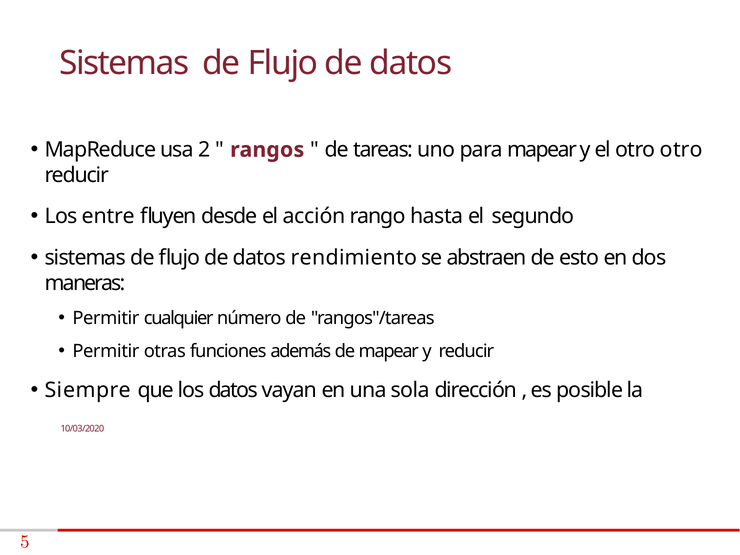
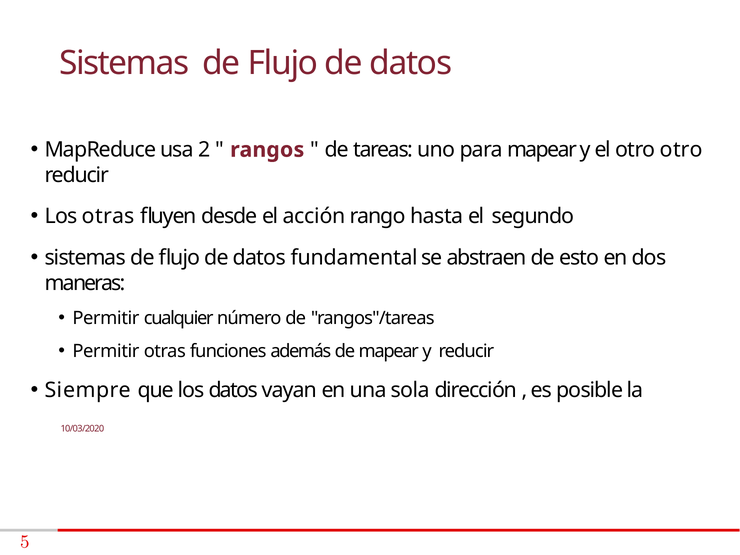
Los entre: entre -> otras (108, 216)
rendimiento: rendimiento -> fundamental (354, 258)
